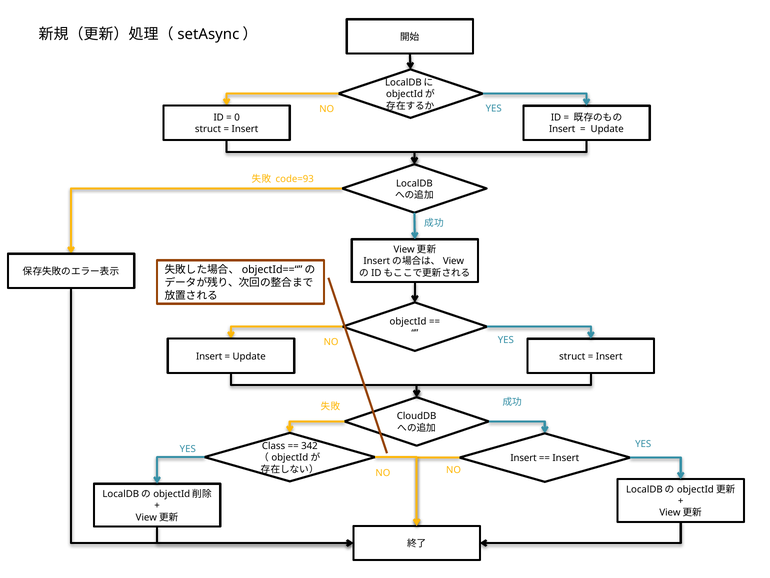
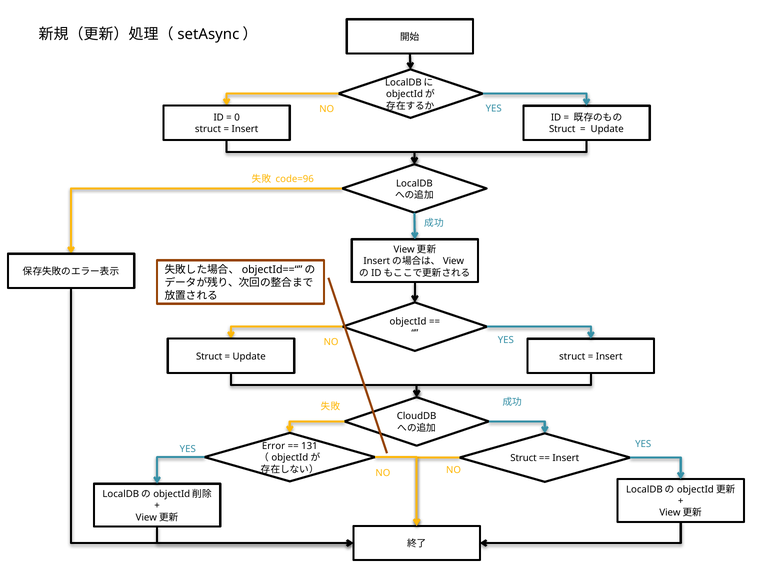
Insert: Insert -> Struct (562, 129)
code=93: code=93 -> code=96 (295, 179)
Insert: Insert -> Struct (209, 356)
Class: Class -> Error (274, 446)
342: 342 -> 131 (309, 446)
Insert: Insert -> Struct (524, 458)
